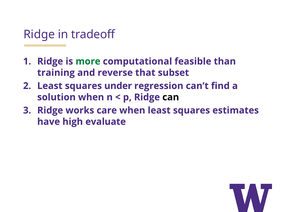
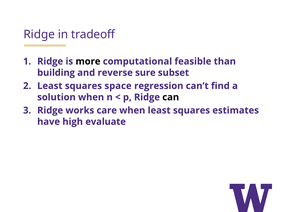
more colour: green -> black (88, 61)
training: training -> building (56, 73)
that: that -> sure (145, 73)
under: under -> space (118, 86)
